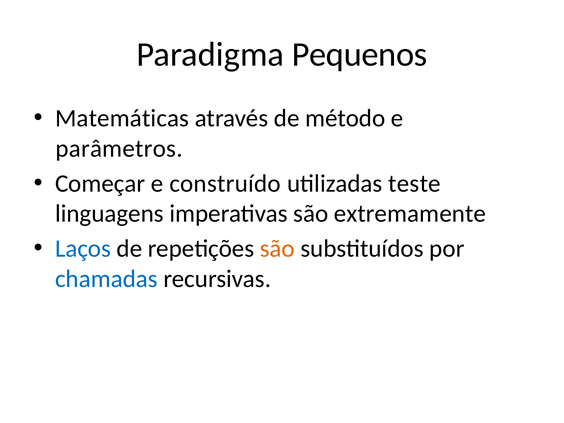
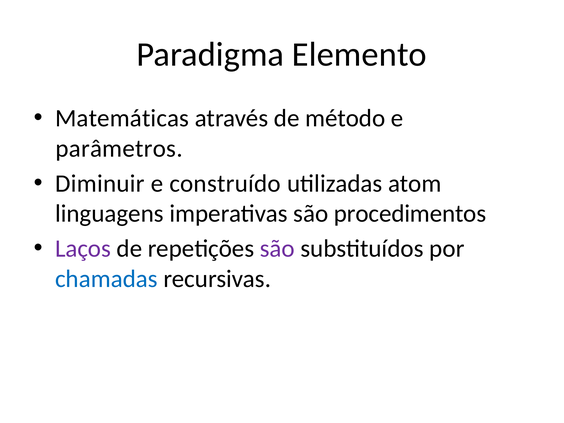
Pequenos: Pequenos -> Elemento (359, 55)
Começar: Começar -> Diminuir (100, 184)
teste: teste -> atom (415, 184)
extremamente: extremamente -> procedimentos (410, 214)
Laços colour: blue -> purple (83, 249)
são colour: orange -> purple (277, 249)
